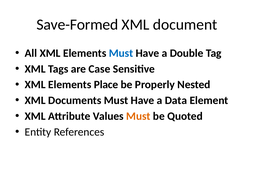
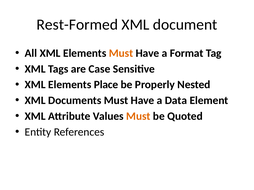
Save-Formed: Save-Formed -> Rest-Formed (77, 25)
Must colour: blue -> orange (121, 53)
Double: Double -> Format (187, 53)
